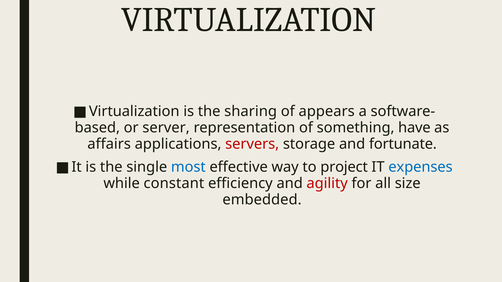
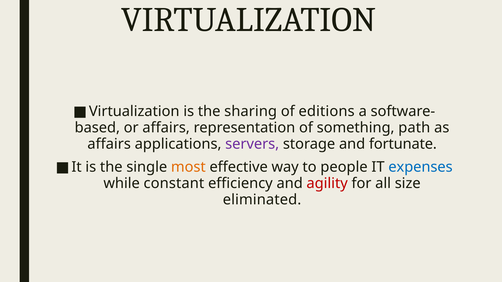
appears: appears -> editions (327, 111)
or server: server -> affairs (166, 128)
have: have -> path (414, 128)
servers colour: red -> purple (252, 144)
most colour: blue -> orange (188, 167)
project: project -> people (344, 167)
embedded: embedded -> eliminated (262, 200)
